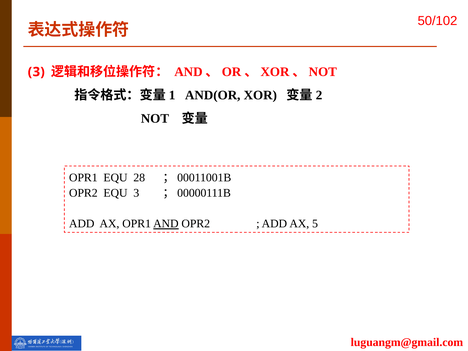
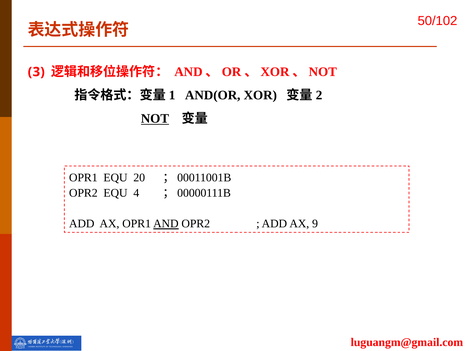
NOT underline: none -> present (155, 119)
28: 28 -> 20 (139, 177)
EQU 3: 3 -> 4 (136, 193)
5: 5 -> 9 (315, 224)
